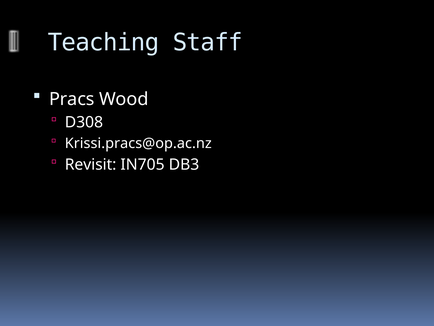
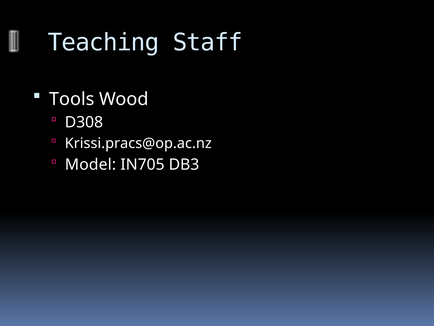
Pracs: Pracs -> Tools (72, 99)
Revisit: Revisit -> Model (91, 164)
